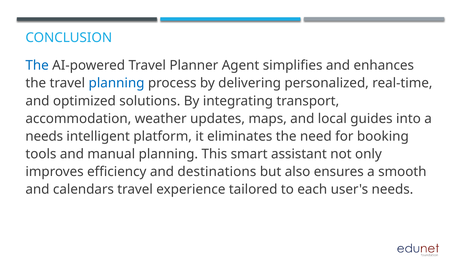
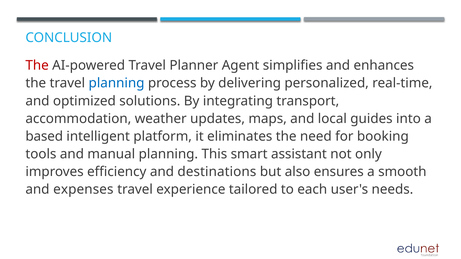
The colour: blue -> red (37, 66)
needs: needs -> based (44, 137)
calendars: calendars -> expenses (83, 190)
